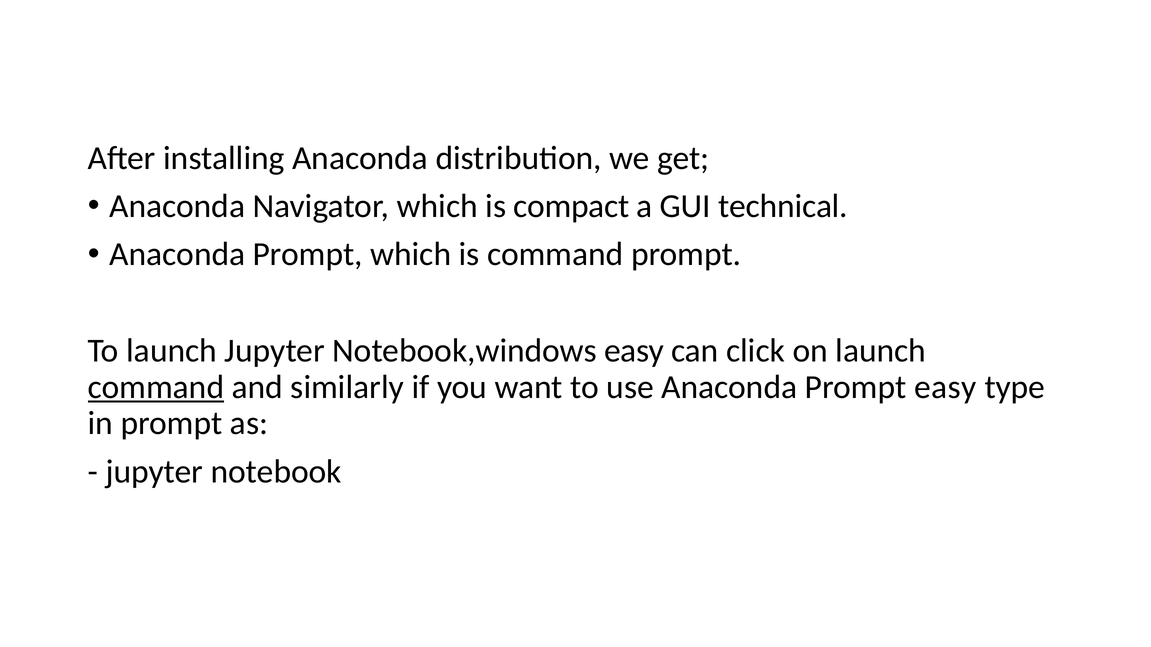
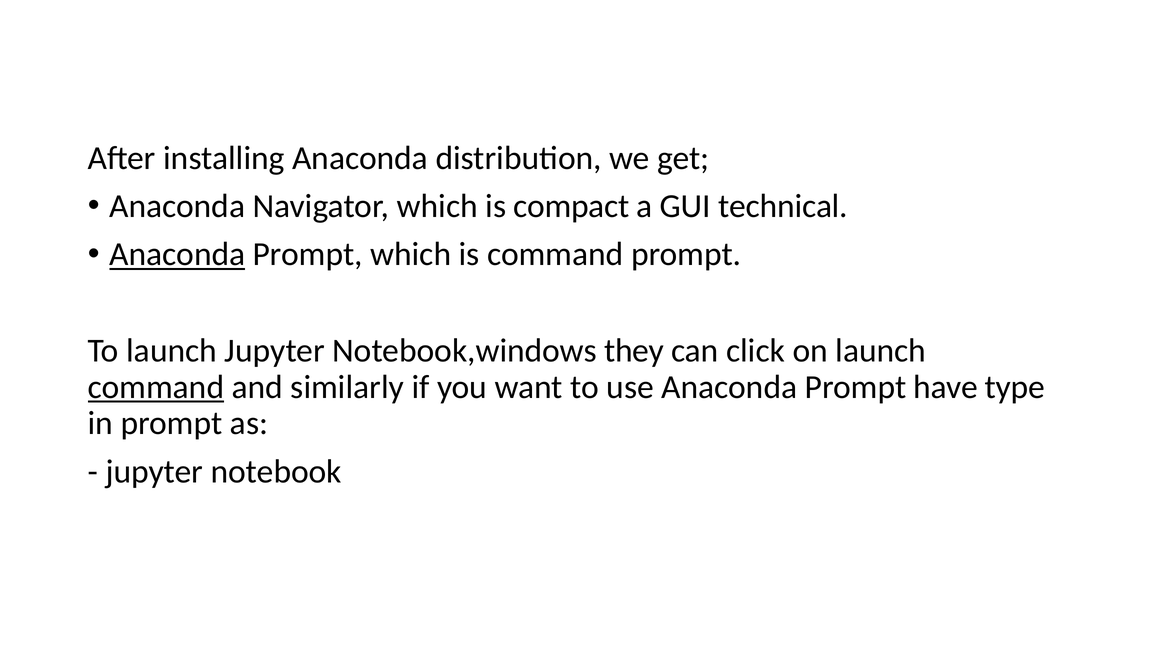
Anaconda underline: none -> present (177, 255)
Notebook,windows easy: easy -> they (634, 351)
Prompt easy: easy -> have (946, 387)
